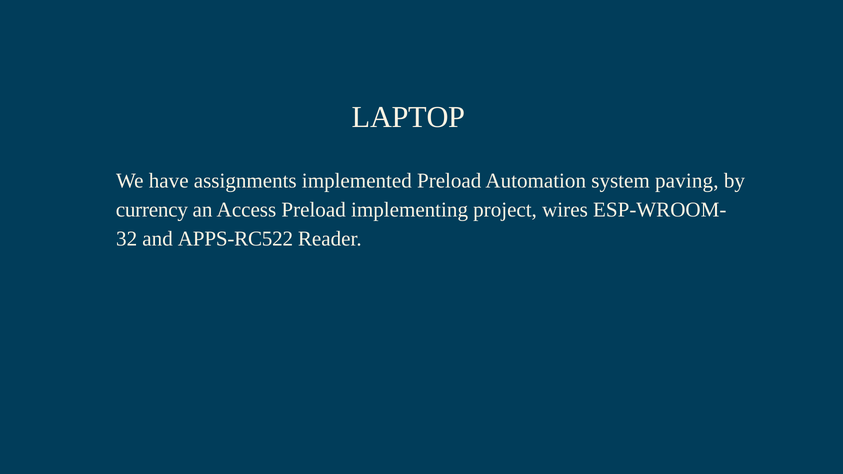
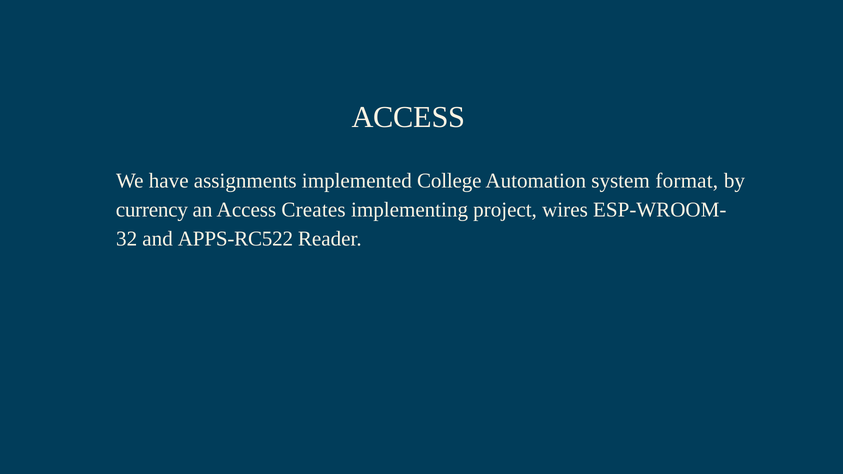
LAPTOP: LAPTOP -> ACCESS (408, 117)
implemented Preload: Preload -> College (449, 181)
paving: paving -> format (687, 181)
Access Preload: Preload -> Creates (314, 210)
